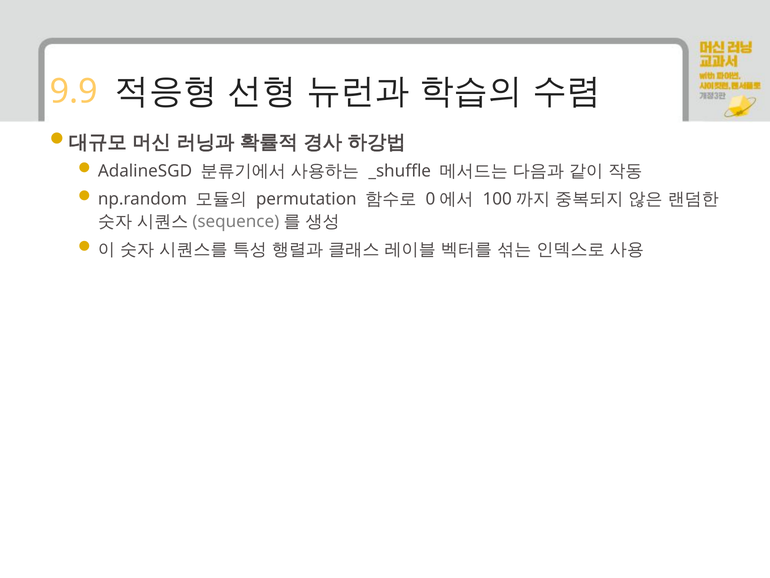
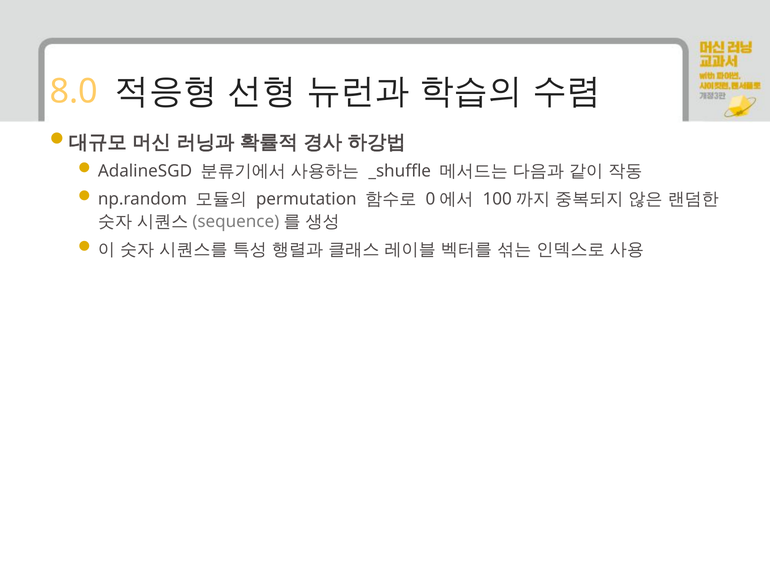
9.9: 9.9 -> 8.0 (74, 92)
